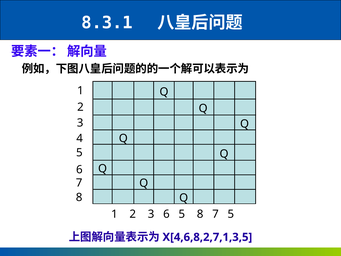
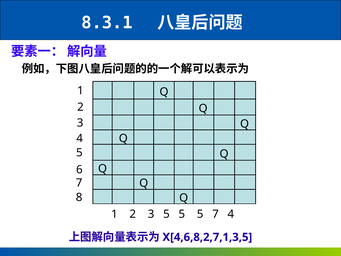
3 6: 6 -> 5 (166, 214)
8: 8 -> 5 (200, 214)
7 5: 5 -> 4 (231, 214)
